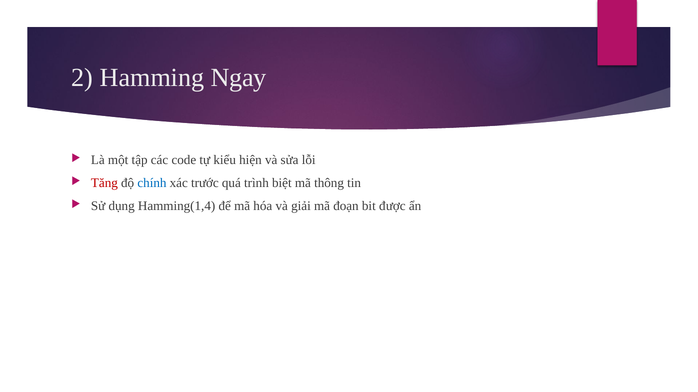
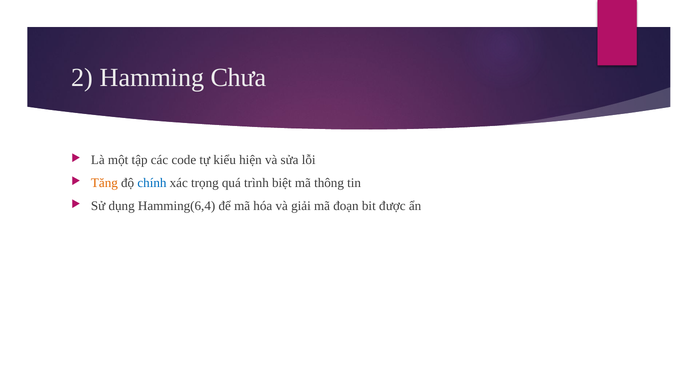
Ngay: Ngay -> Chưa (239, 78)
Tăng colour: red -> orange (104, 183)
trước: trước -> trọng (205, 183)
Hamming(1,4: Hamming(1,4 -> Hamming(6,4 (177, 206)
